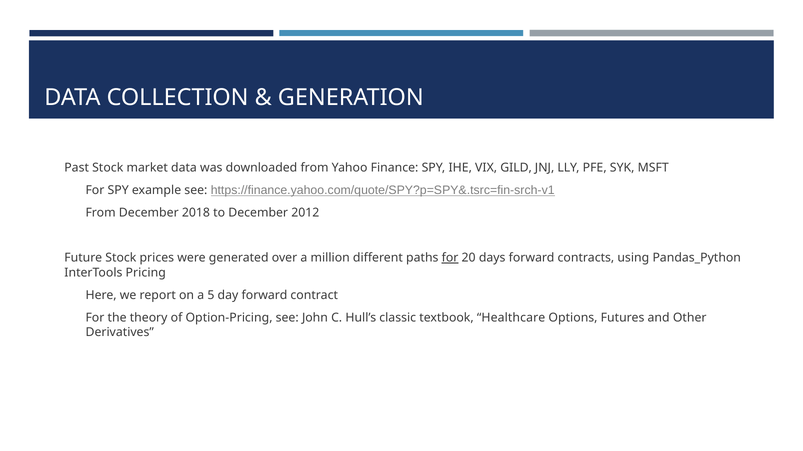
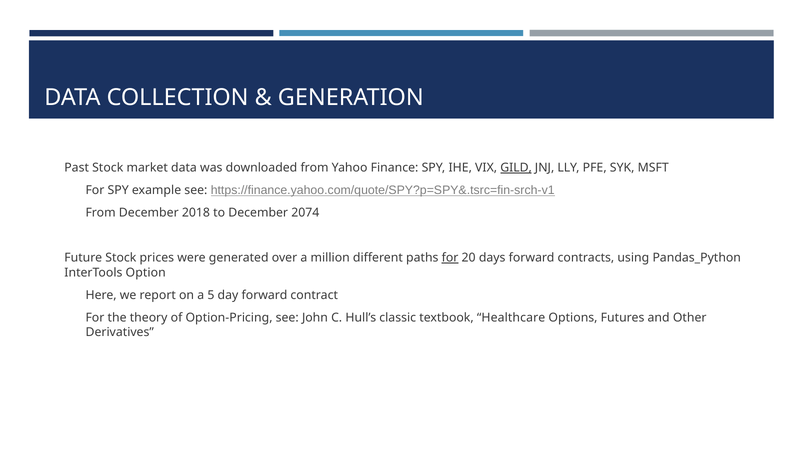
GILD underline: none -> present (516, 168)
2012: 2012 -> 2074 (305, 213)
Pricing: Pricing -> Option (146, 273)
